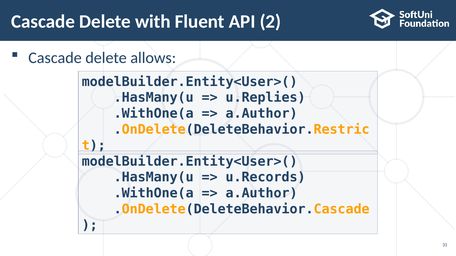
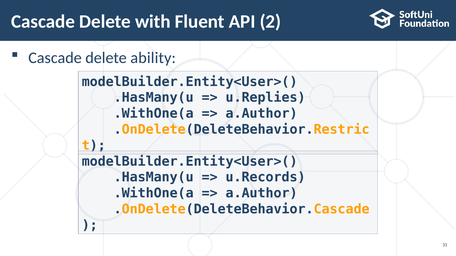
allows: allows -> ability (153, 58)
